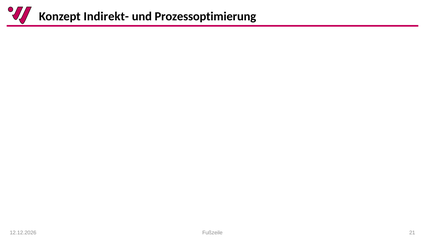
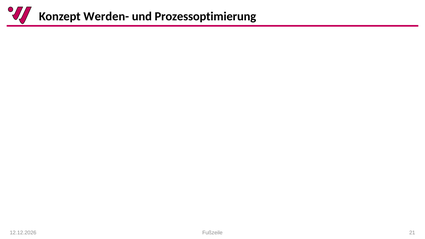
Indirekt-: Indirekt- -> Werden- (106, 16)
